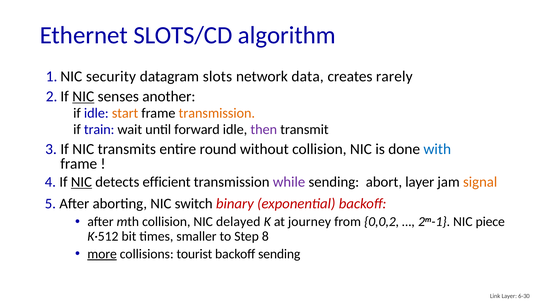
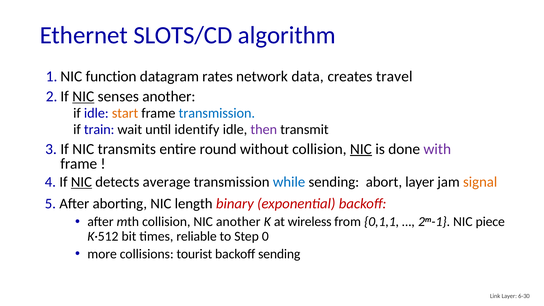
security: security -> function (111, 76)
slots: slots -> rates (218, 76)
rarely: rarely -> travel (394, 76)
transmission colour: orange -> blue (217, 113)
forward: forward -> identify (197, 130)
NIC underline: none -> present (361, 149)
with colour: blue -> purple (437, 149)
efficient: efficient -> average (167, 182)
while colour: purple -> blue (289, 182)
switch: switch -> length (194, 204)
NIC delayed: delayed -> another (238, 222)
journey: journey -> wireless (310, 222)
0,0,2: 0,0,2 -> 0,1,1 (382, 222)
smaller: smaller -> reliable (197, 236)
8: 8 -> 0 (265, 236)
more underline: present -> none (102, 254)
